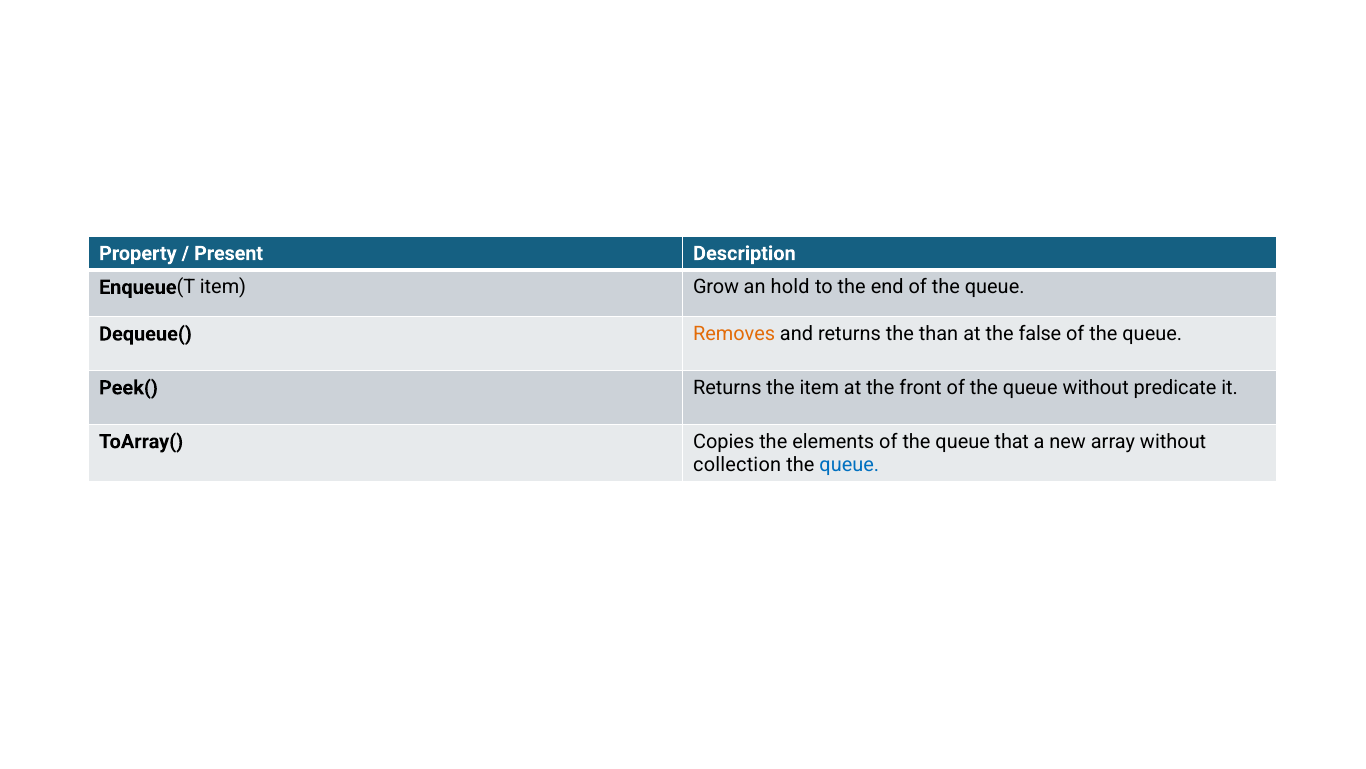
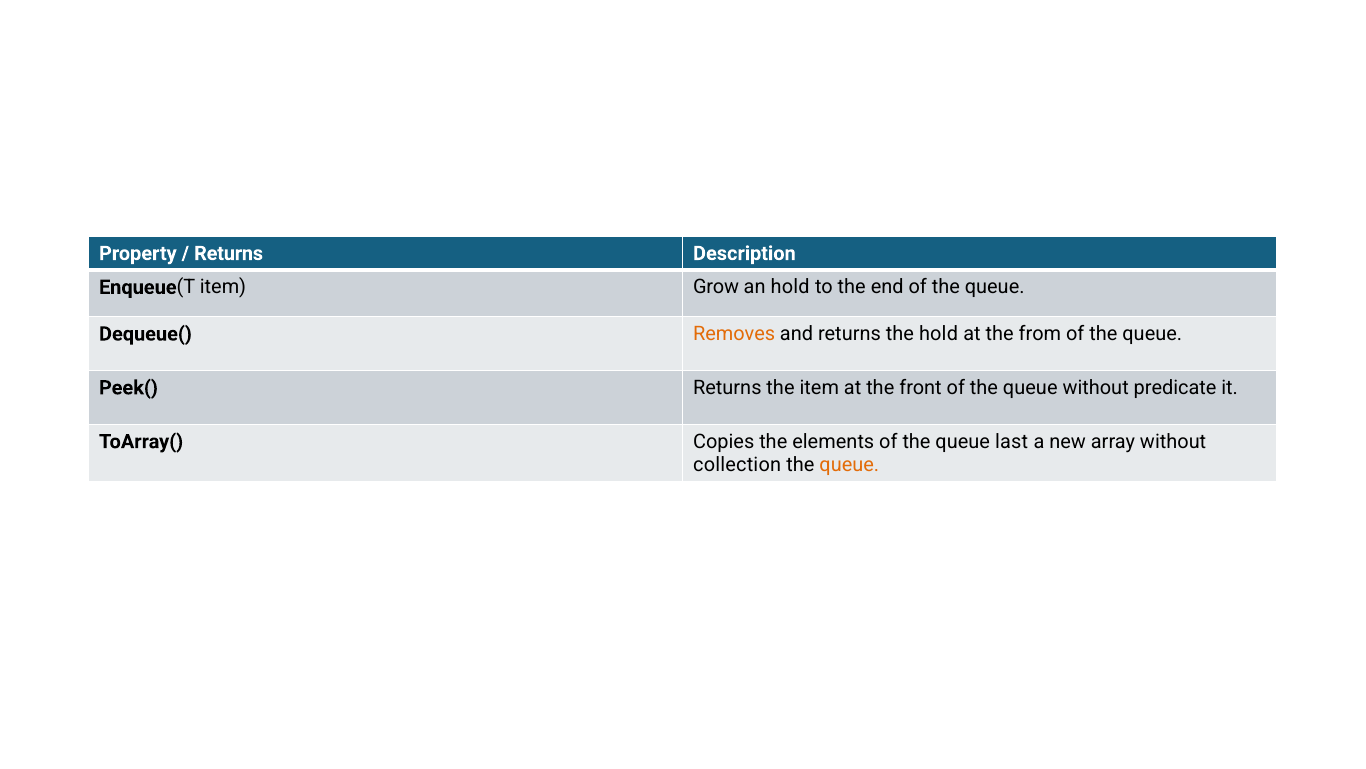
Present: Present -> Returns (229, 253)
the than: than -> hold (938, 334)
false: false -> from (1040, 334)
that: that -> last (1012, 441)
queue colour: blue -> orange (849, 465)
